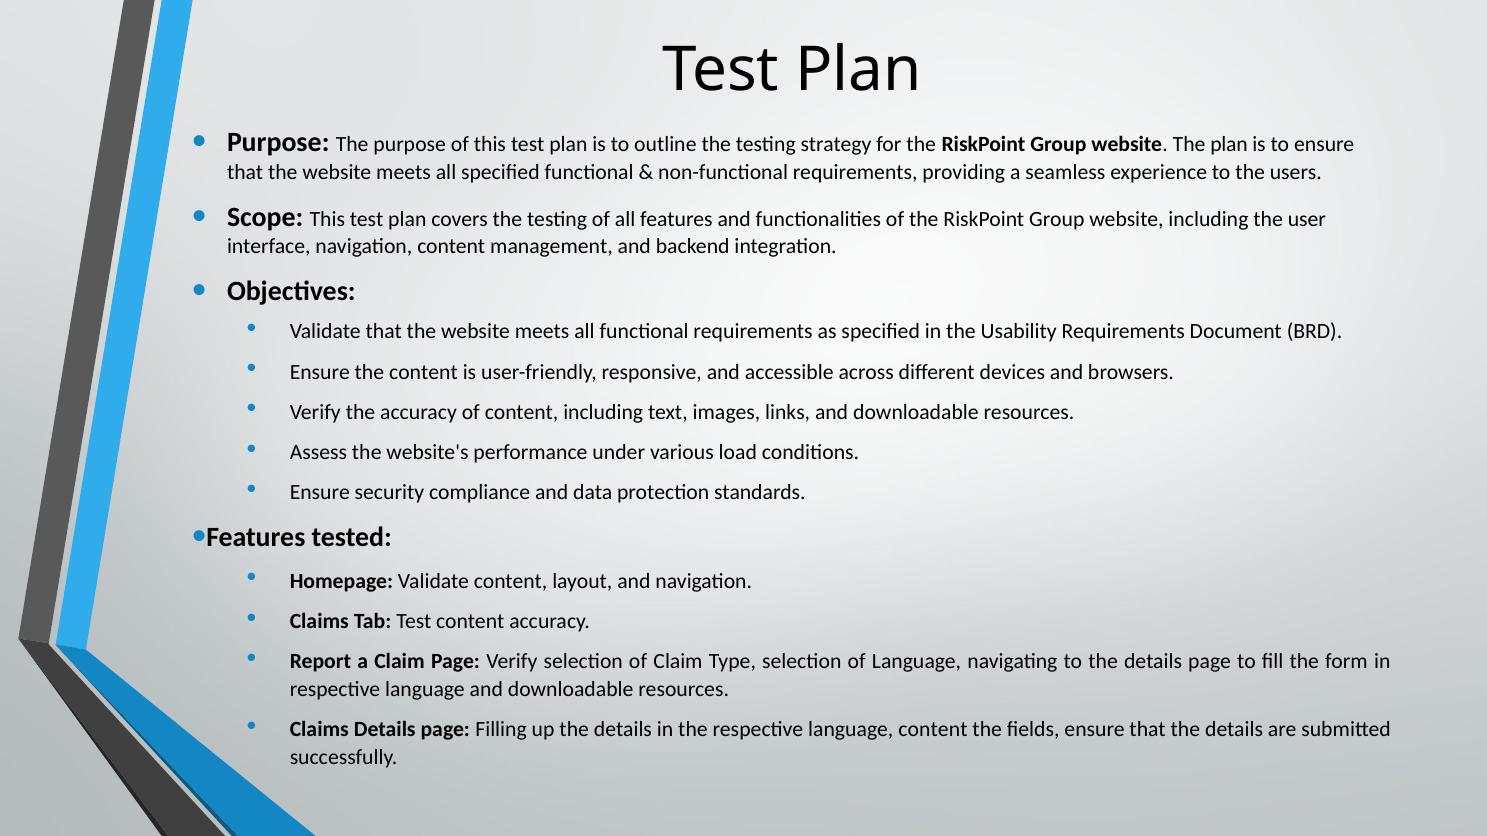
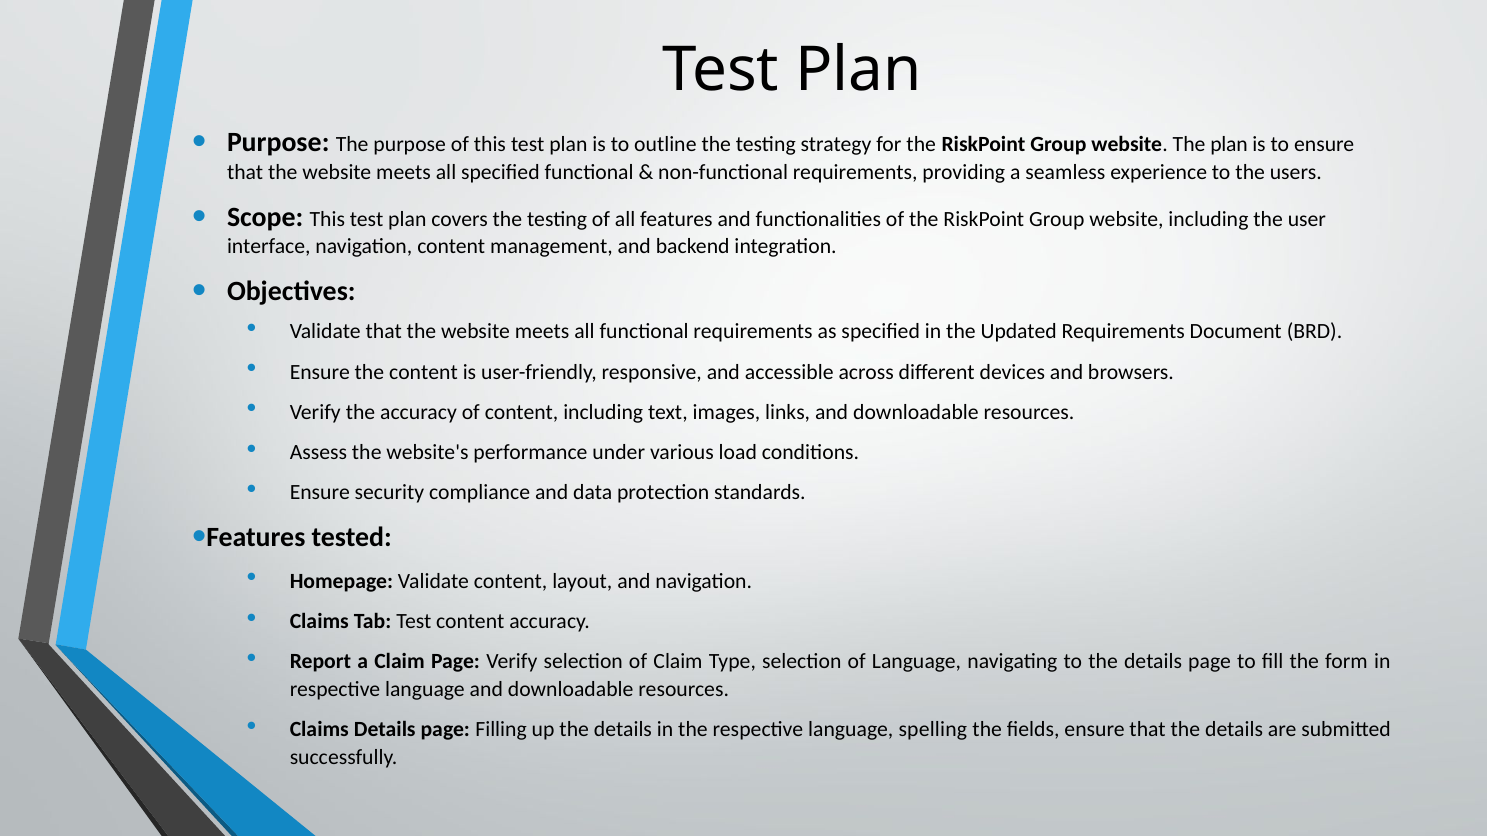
Usability: Usability -> Updated (1019, 332)
language content: content -> spelling (933, 730)
